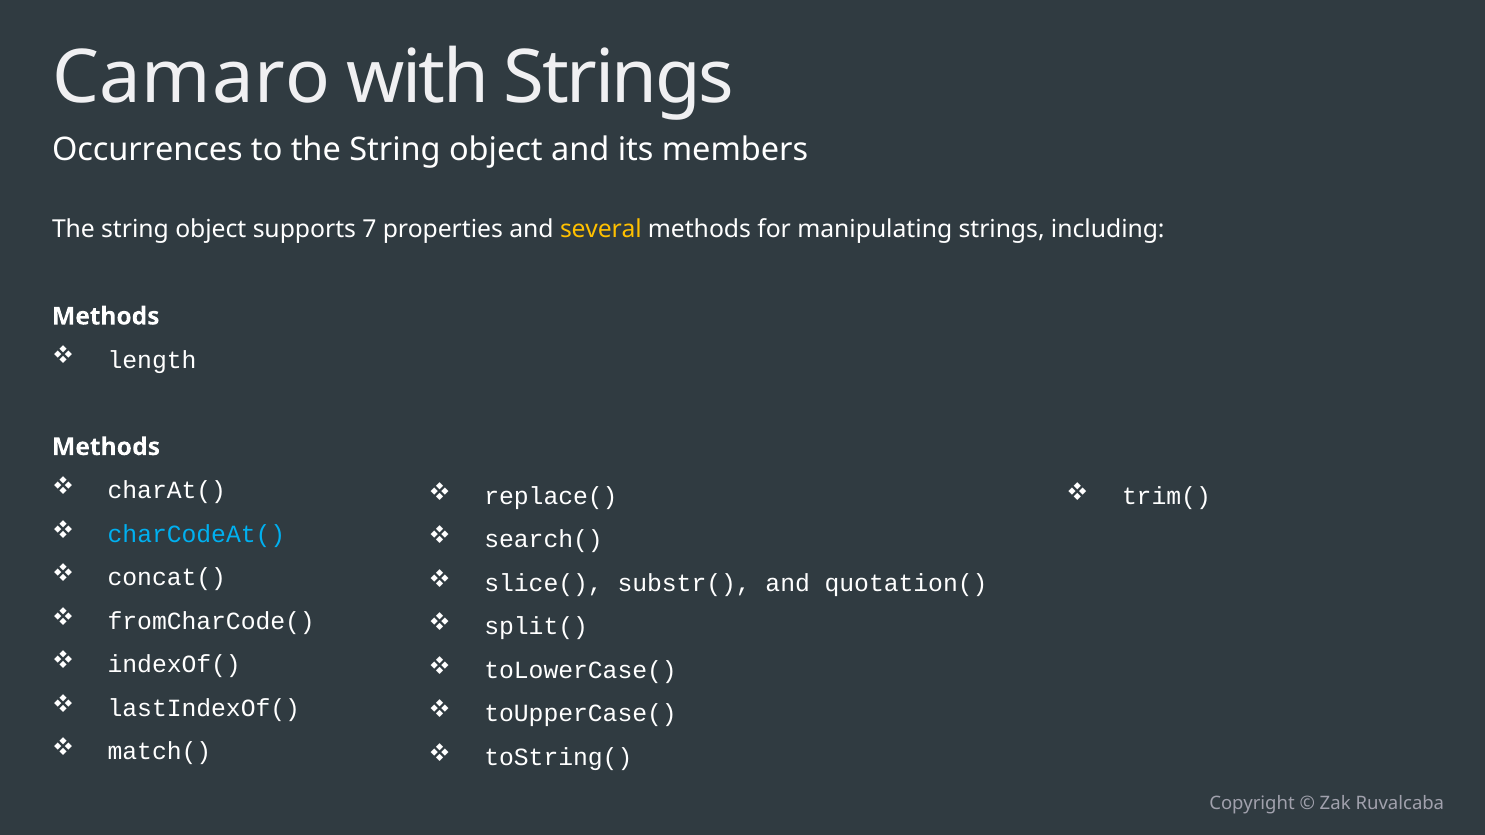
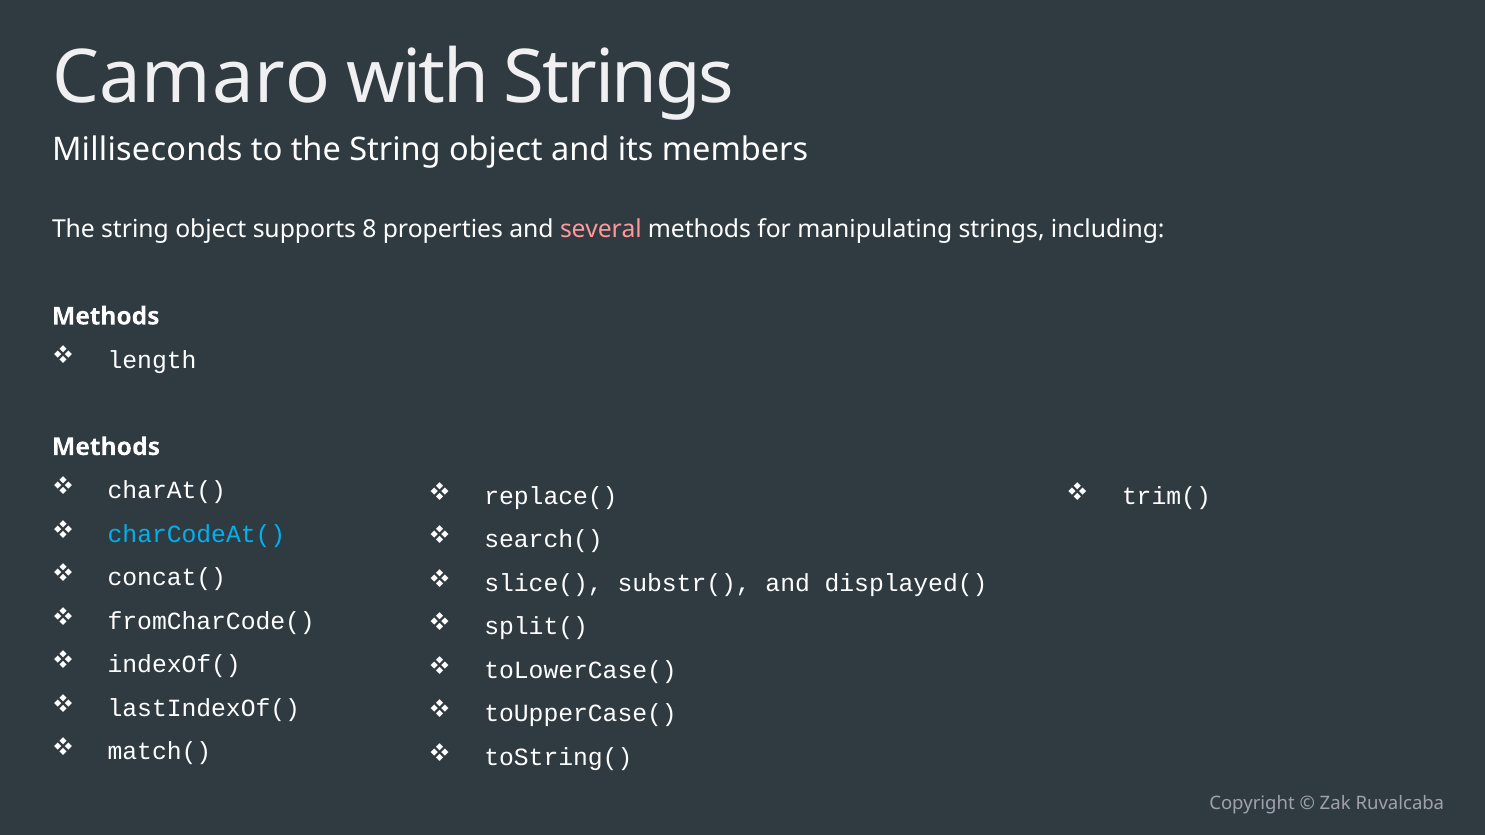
Occurrences: Occurrences -> Milliseconds (147, 150)
7: 7 -> 8 (369, 229)
several colour: yellow -> pink (601, 229)
quotation(: quotation( -> displayed( (906, 583)
